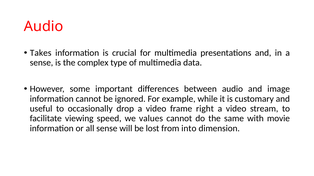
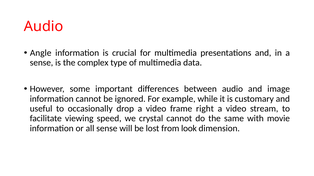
Takes: Takes -> Angle (41, 53)
values: values -> crystal (151, 119)
into: into -> look (189, 129)
